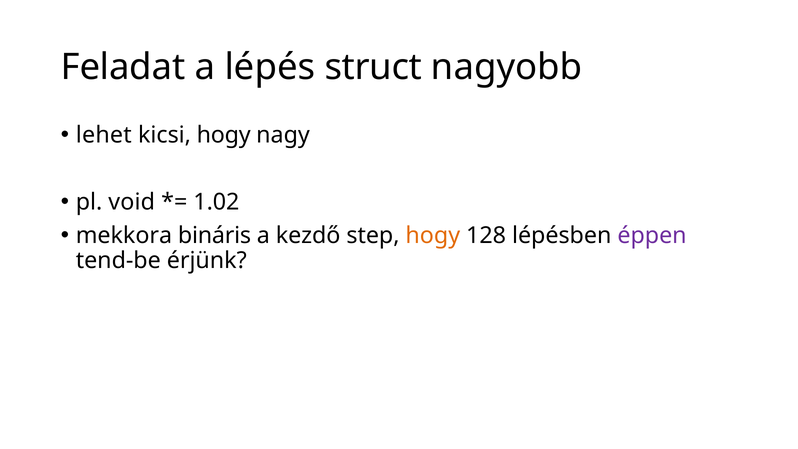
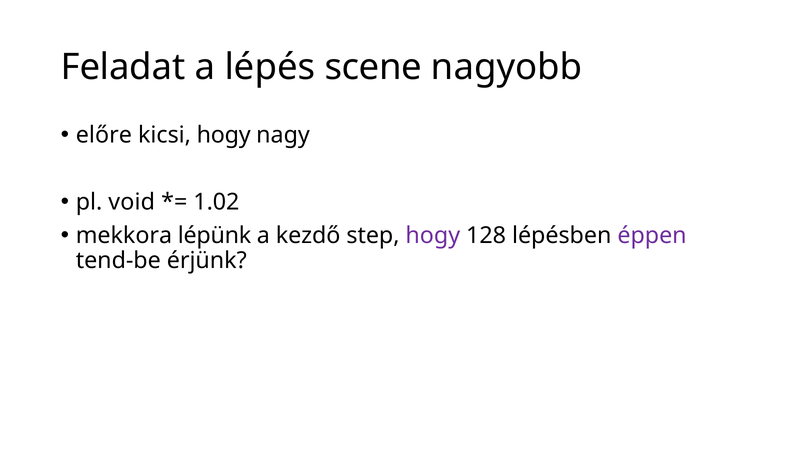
struct: struct -> scene (373, 67)
lehet: lehet -> előre (104, 135)
bináris: bináris -> lépünk (215, 235)
hogy colour: orange -> purple (433, 235)
